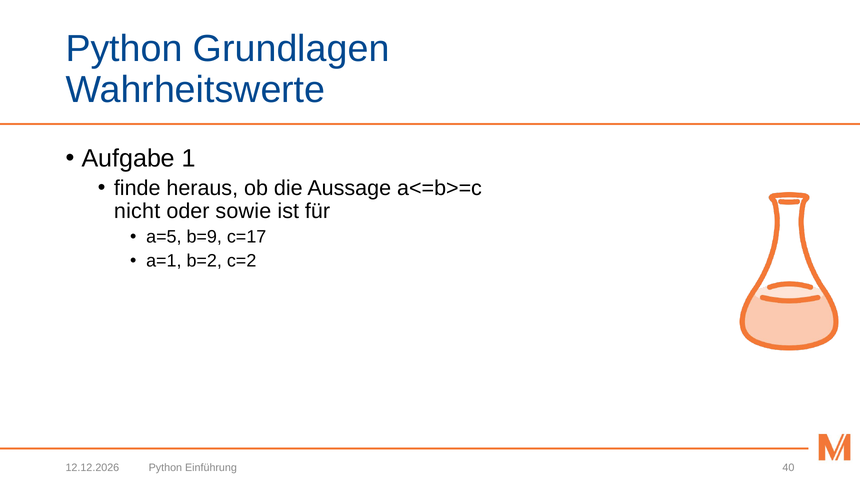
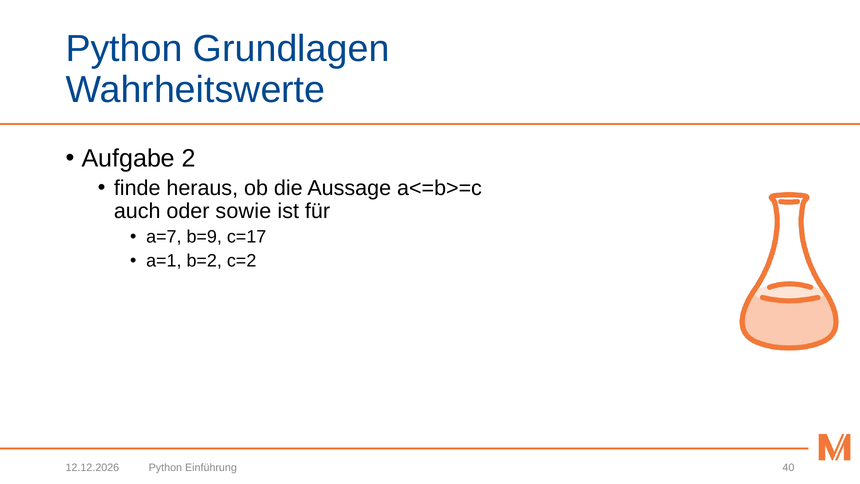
1: 1 -> 2 (189, 158)
nicht: nicht -> auch (137, 211)
a=5: a=5 -> a=7 (164, 237)
